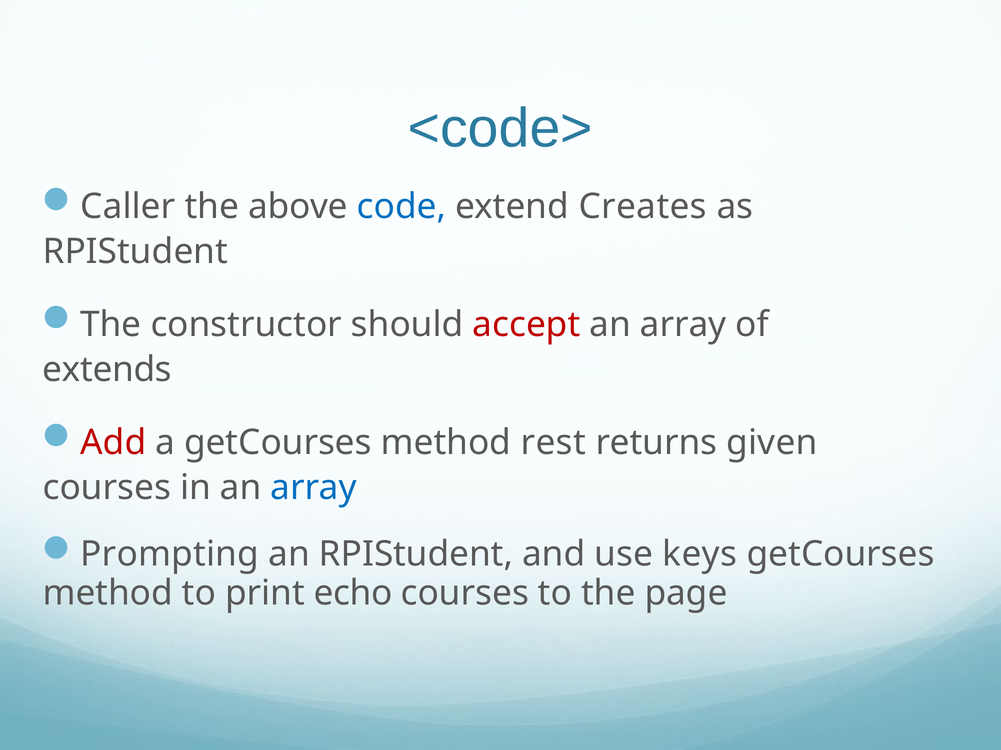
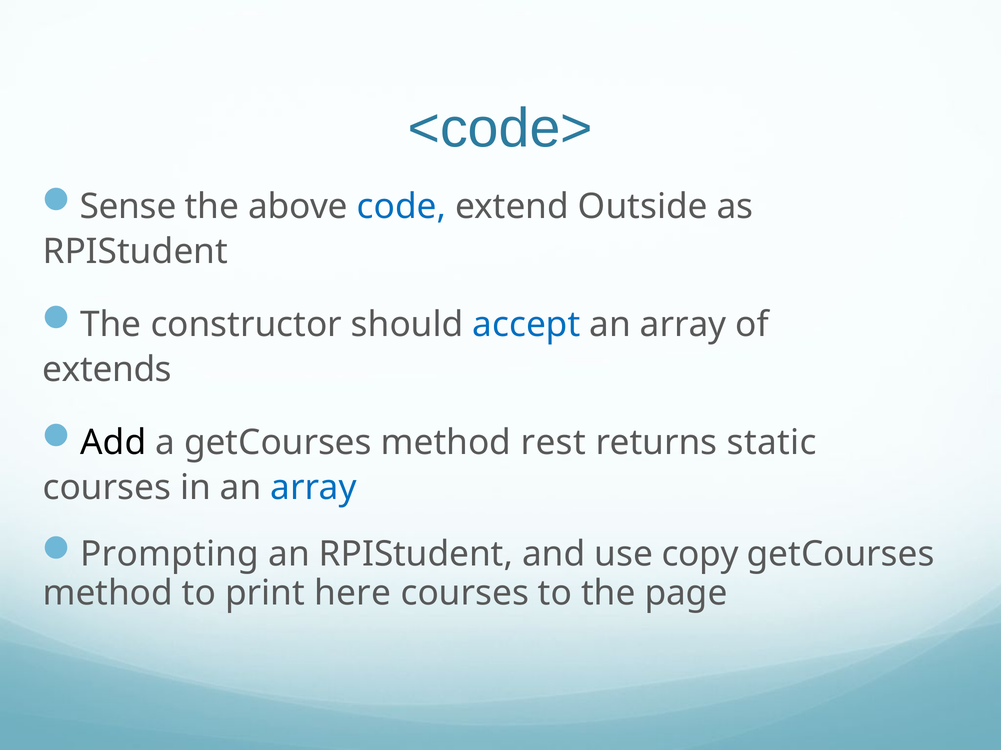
Caller: Caller -> Sense (128, 206)
Creates: Creates -> Outside (643, 206)
accept colour: red -> blue (526, 325)
Add colour: red -> black (113, 443)
given: given -> static (772, 443)
keys: keys -> copy (700, 554)
echo: echo -> here (353, 593)
